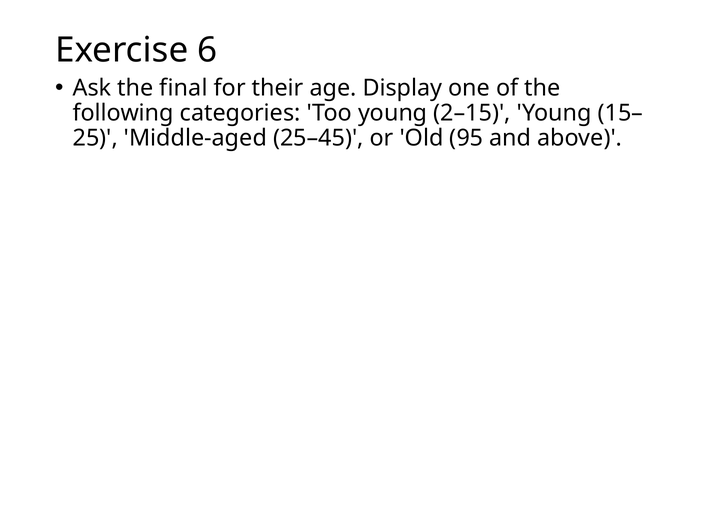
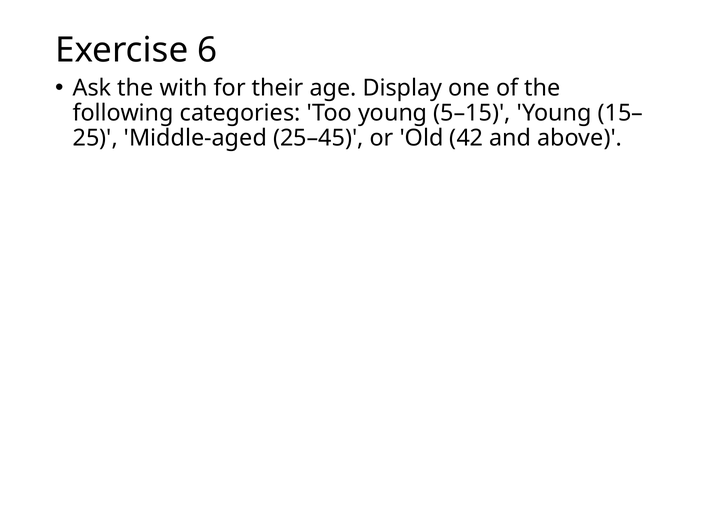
final: final -> with (184, 88)
2–15: 2–15 -> 5–15 (472, 113)
95: 95 -> 42 (466, 138)
